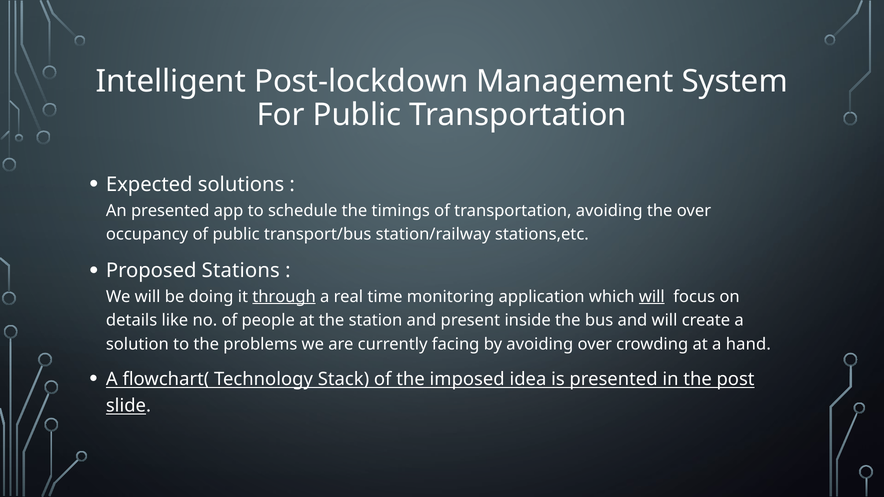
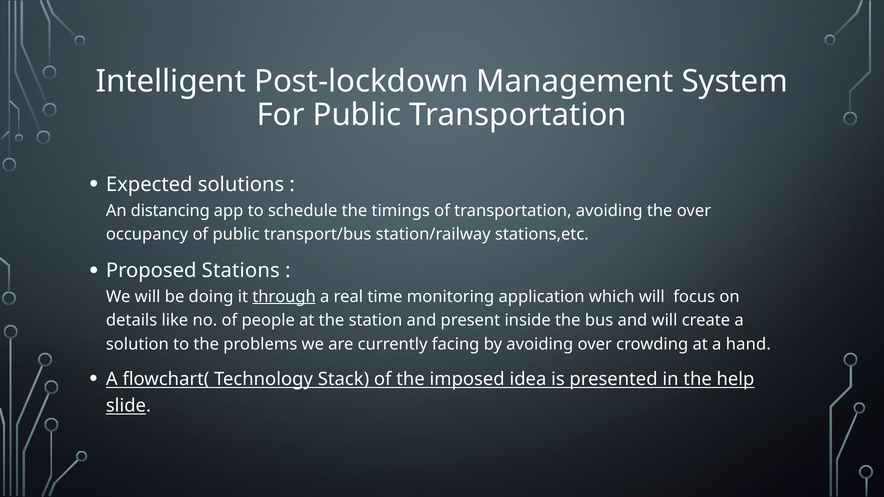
An presented: presented -> distancing (170, 211)
will underline: present -> none (652, 297)
post: post -> help (736, 379)
